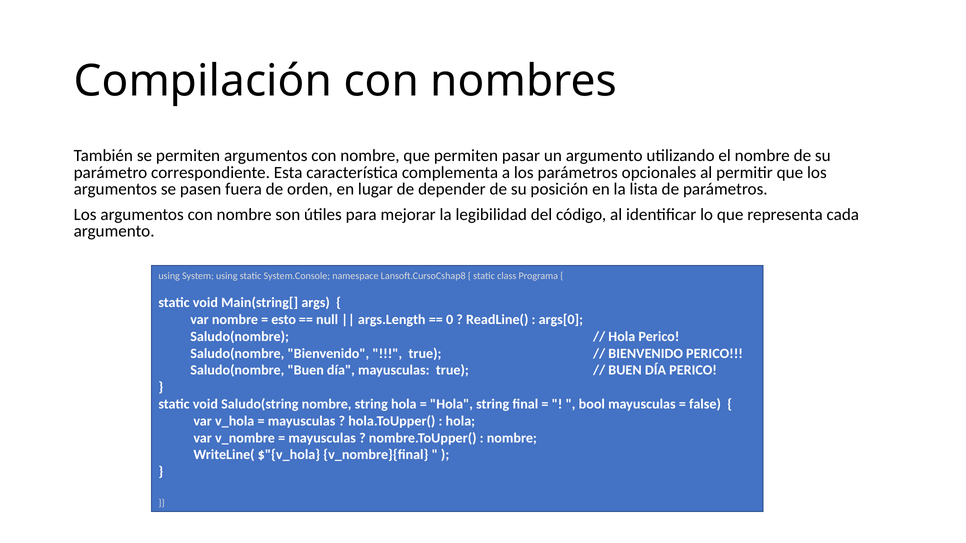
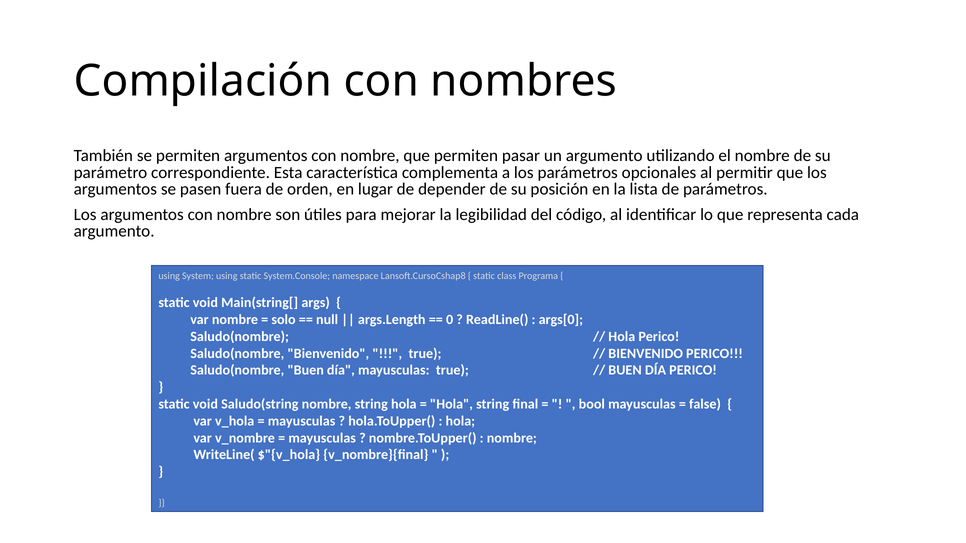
esto: esto -> solo (284, 320)
